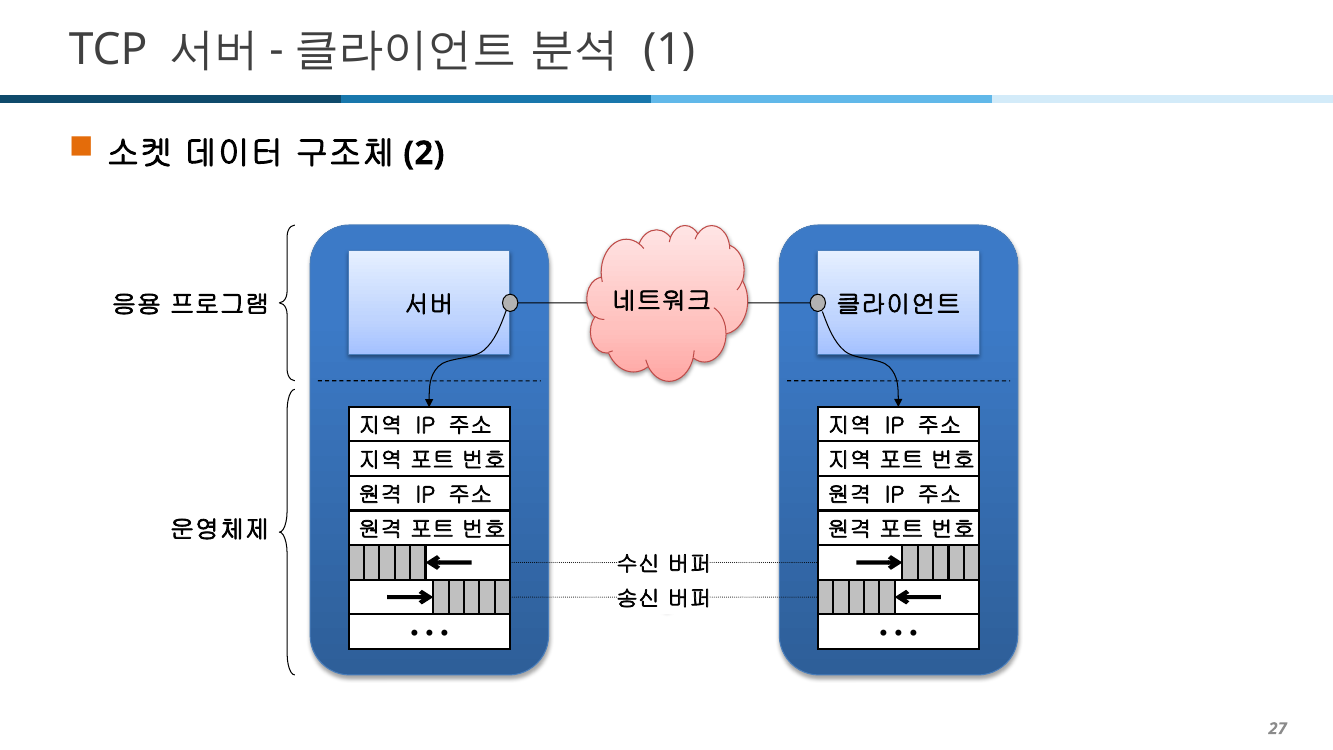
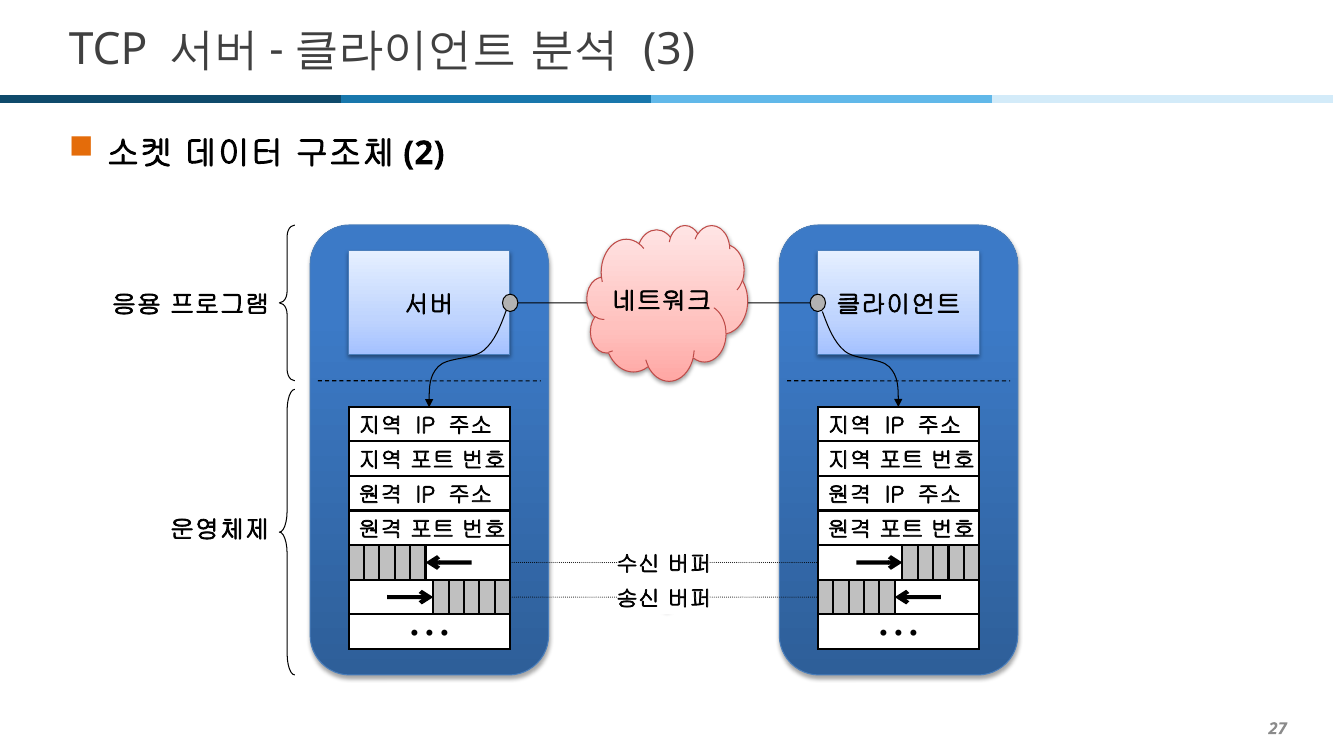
1: 1 -> 3 (669, 50)
